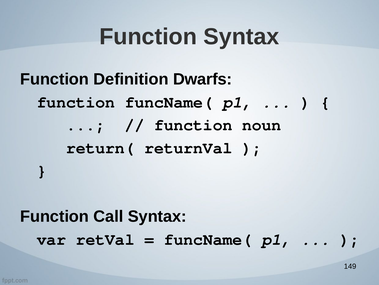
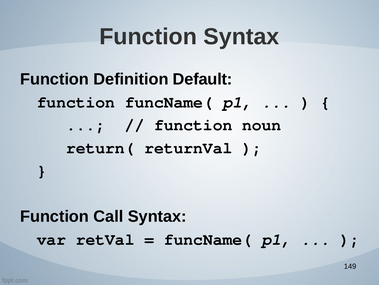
Dwarfs: Dwarfs -> Default (203, 79)
